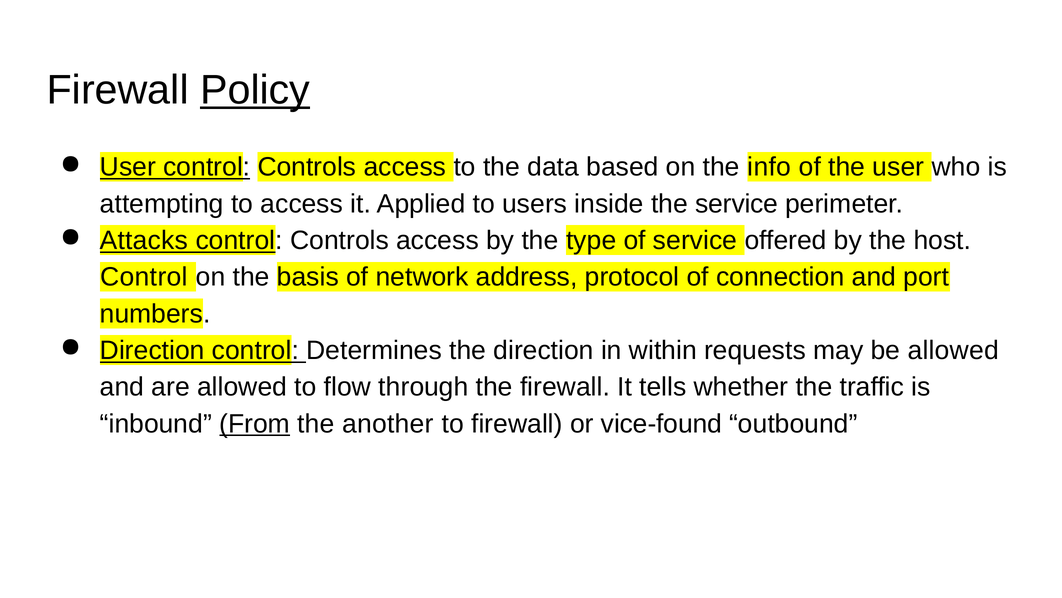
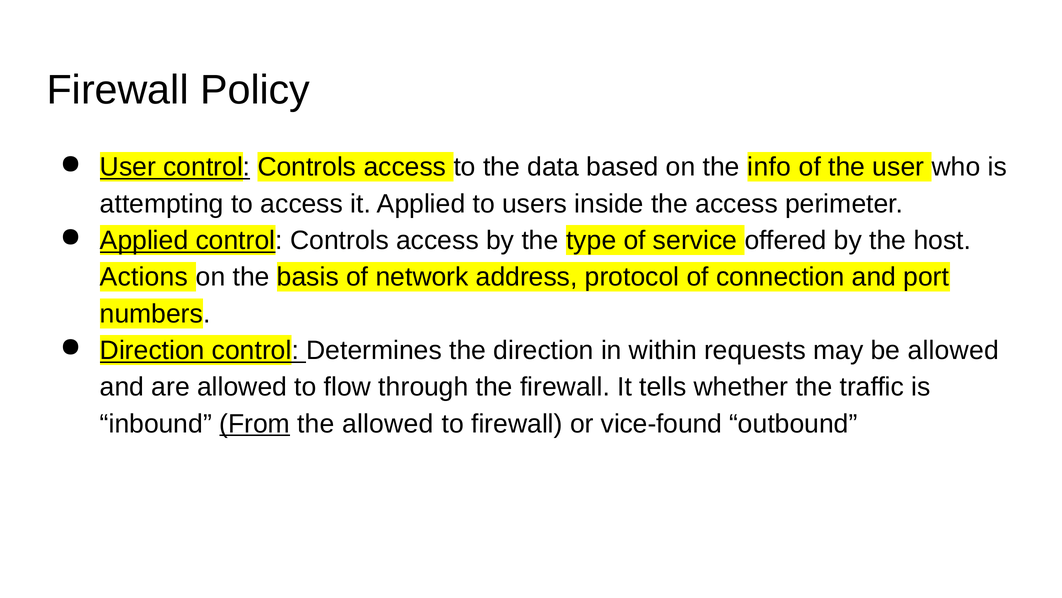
Policy underline: present -> none (255, 90)
the service: service -> access (737, 204)
Attacks: Attacks -> Applied (144, 240)
Control: Control -> Actions (144, 277)
the another: another -> allowed (388, 423)
